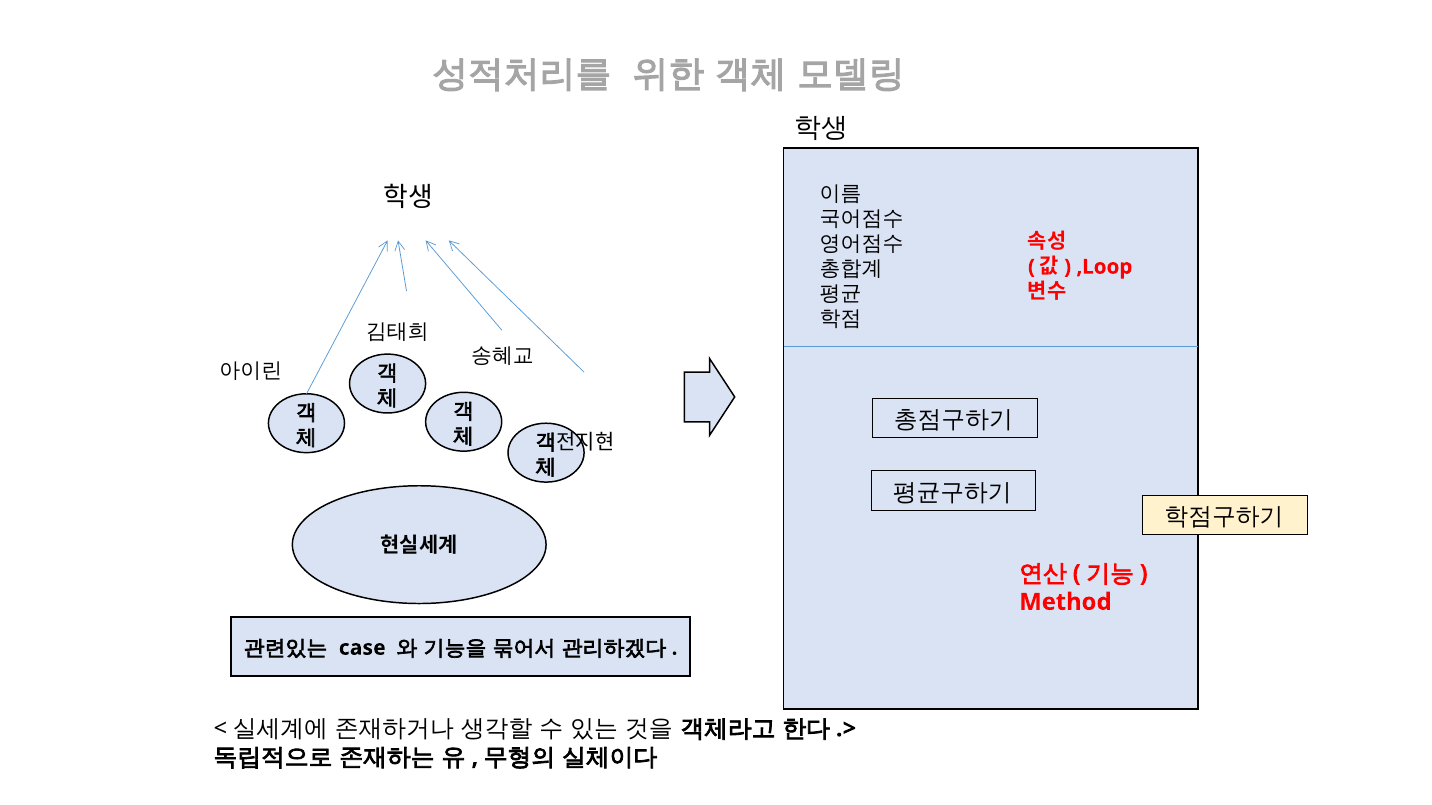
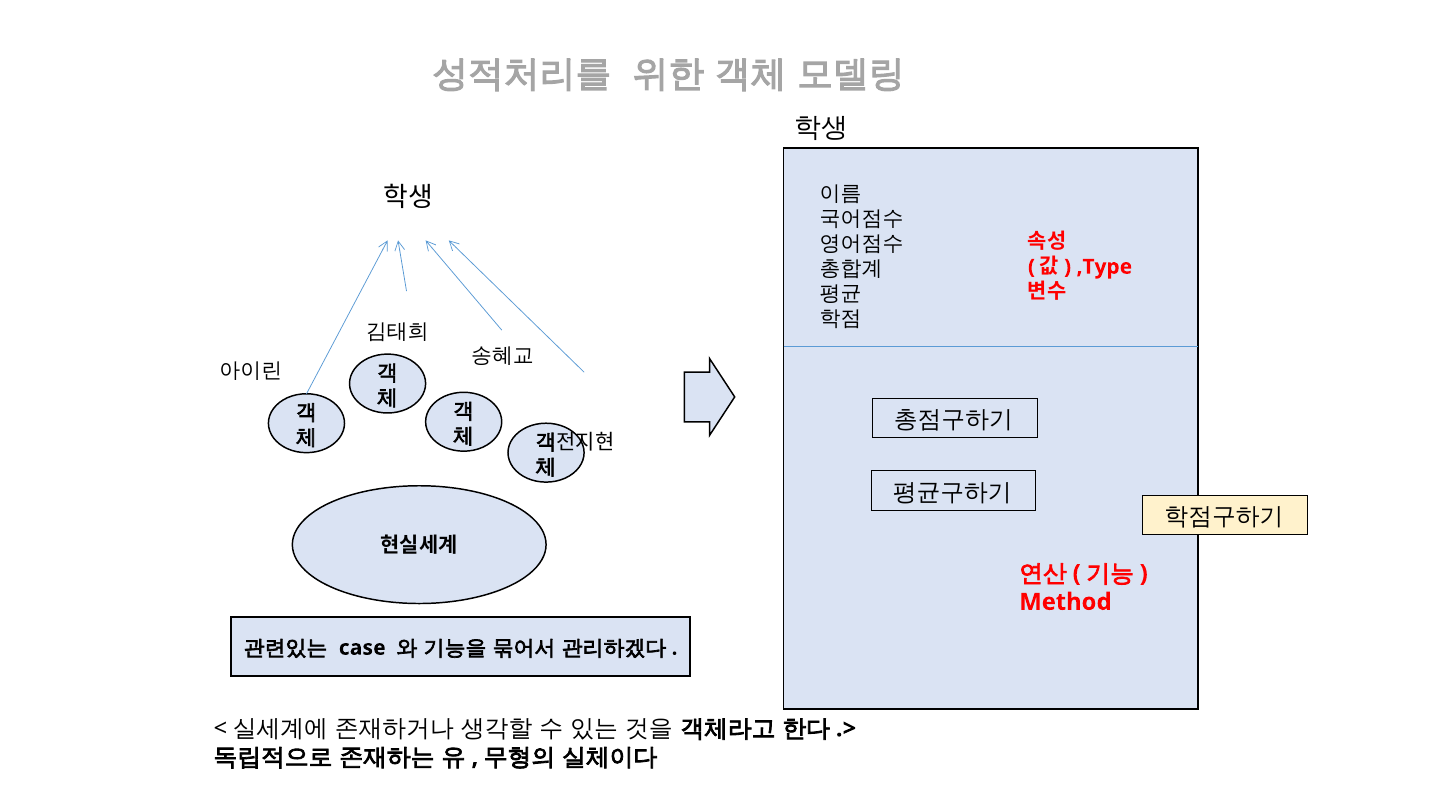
,Loop: ,Loop -> ,Type (1104, 267)
